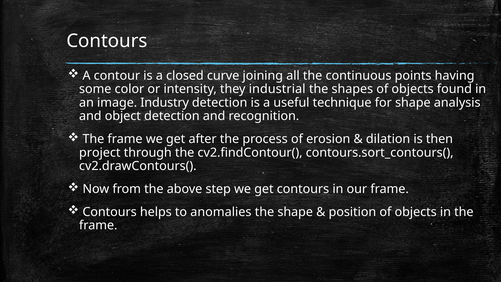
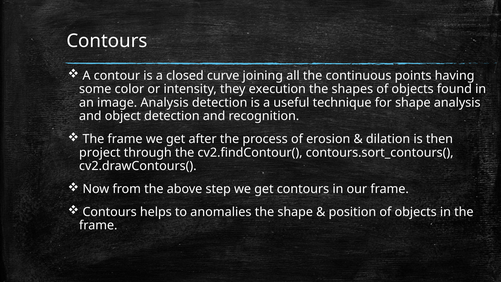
industrial: industrial -> execution (277, 89)
image Industry: Industry -> Analysis (165, 103)
